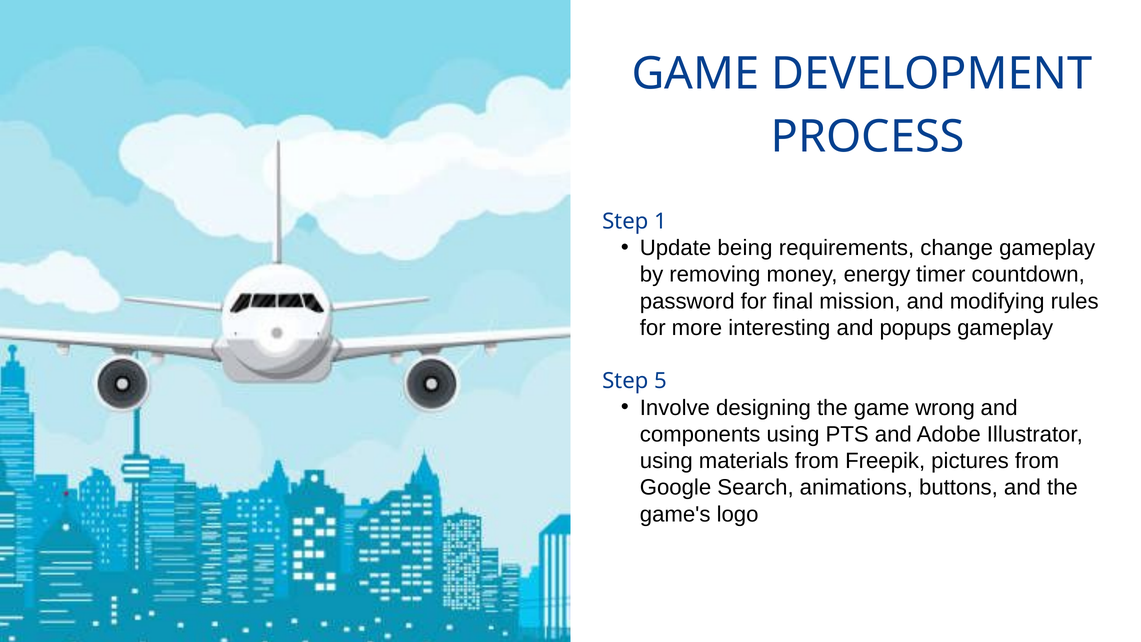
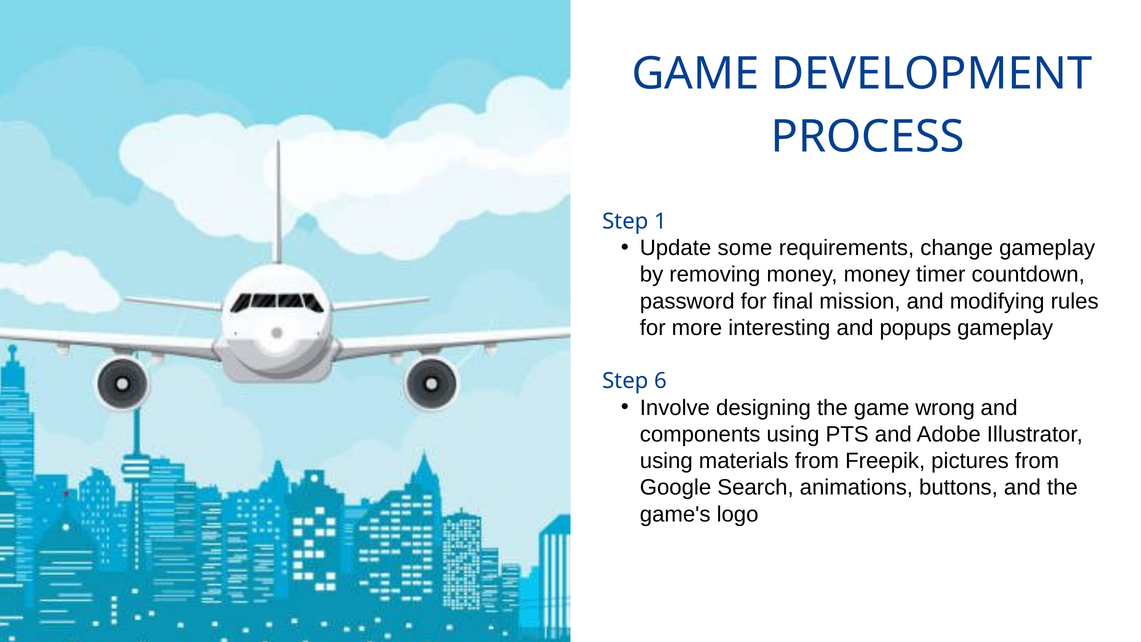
being: being -> some (745, 248)
money energy: energy -> money (877, 275)
5: 5 -> 6 (660, 381)
